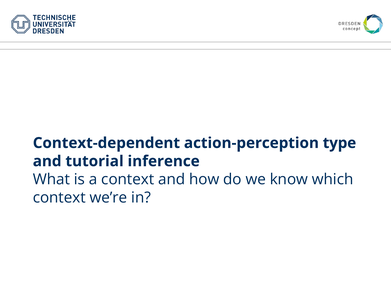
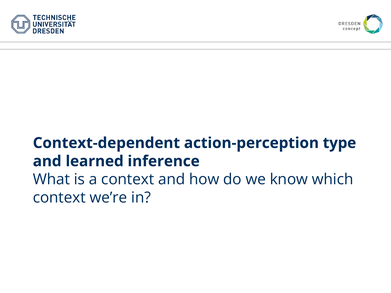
tutorial: tutorial -> learned (95, 161)
